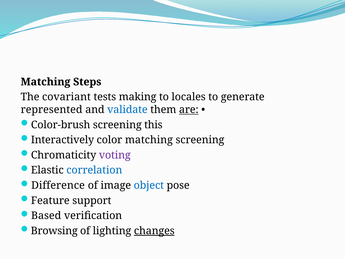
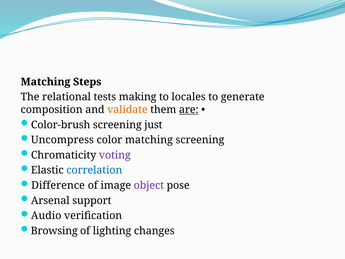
covariant: covariant -> relational (66, 97)
represented: represented -> composition (52, 110)
validate colour: blue -> orange (127, 110)
this: this -> just (153, 125)
Interactively: Interactively -> Uncompress (62, 140)
object colour: blue -> purple (149, 185)
Feature: Feature -> Arsenal (50, 200)
Based: Based -> Audio (46, 215)
changes underline: present -> none (154, 231)
